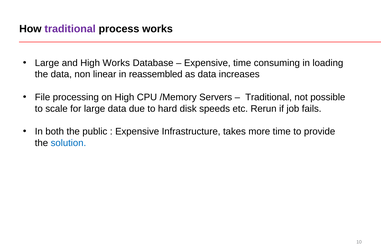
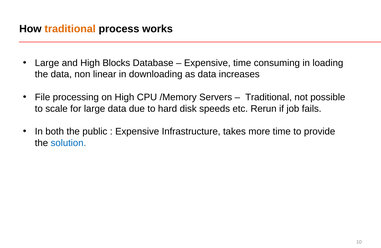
traditional colour: purple -> orange (70, 29)
High Works: Works -> Blocks (116, 63)
reassembled: reassembled -> downloading (156, 74)
